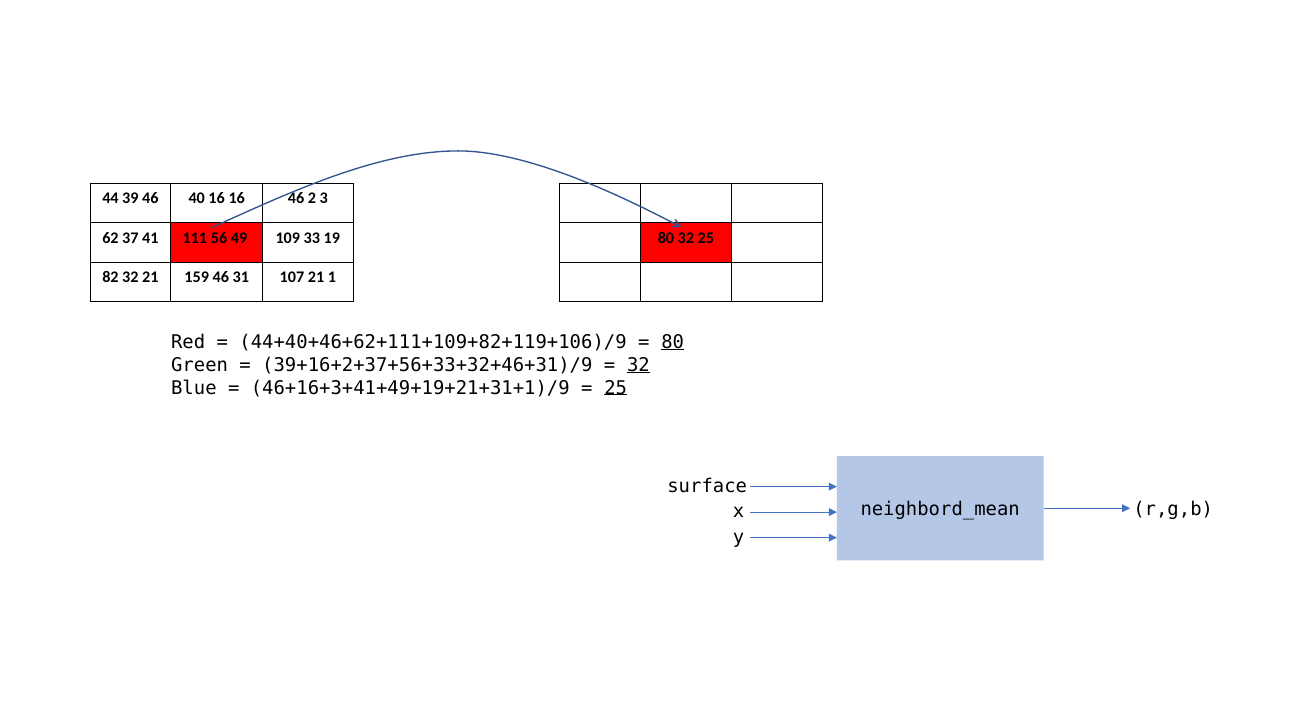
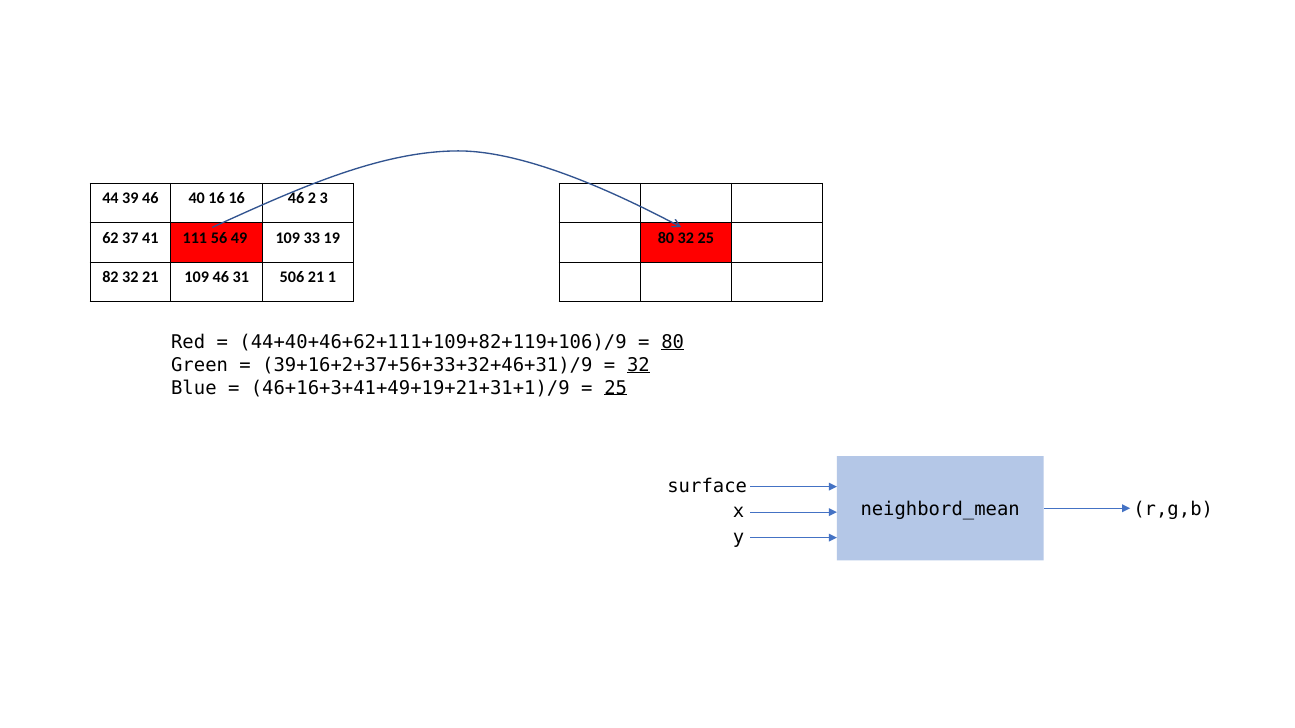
21 159: 159 -> 109 (197, 277)
107: 107 -> 506 (292, 277)
